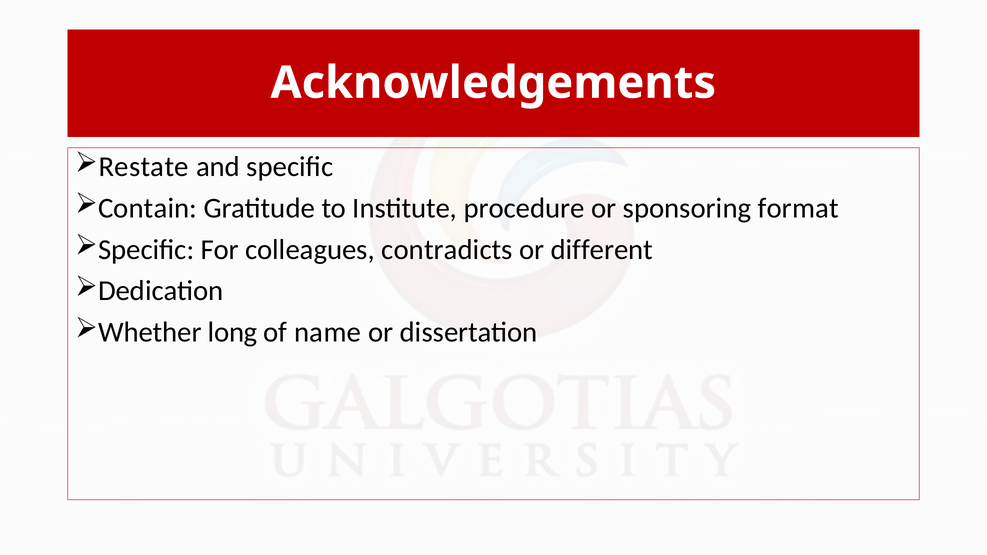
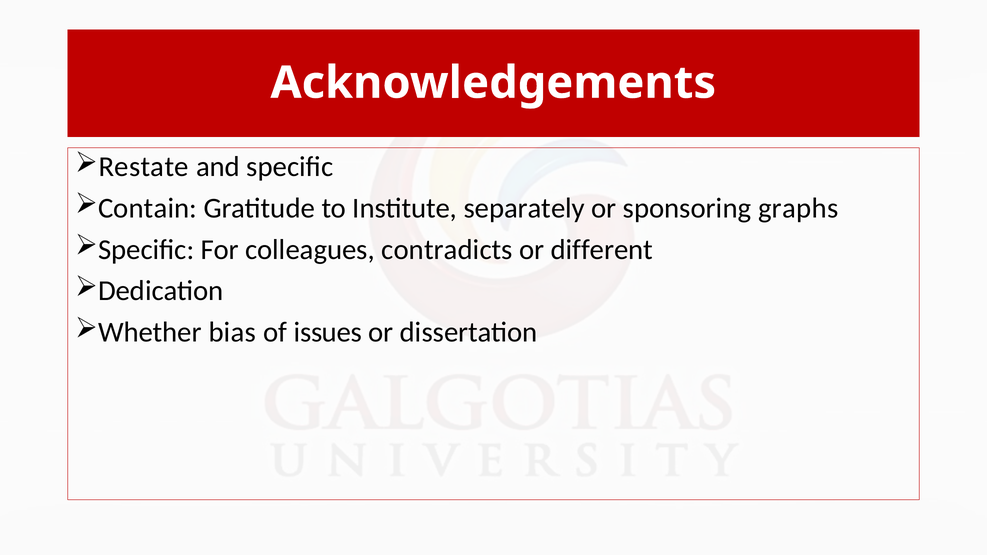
procedure: procedure -> separately (524, 208)
format: format -> graphs (798, 208)
long: long -> bias (232, 332)
name: name -> issues (328, 332)
